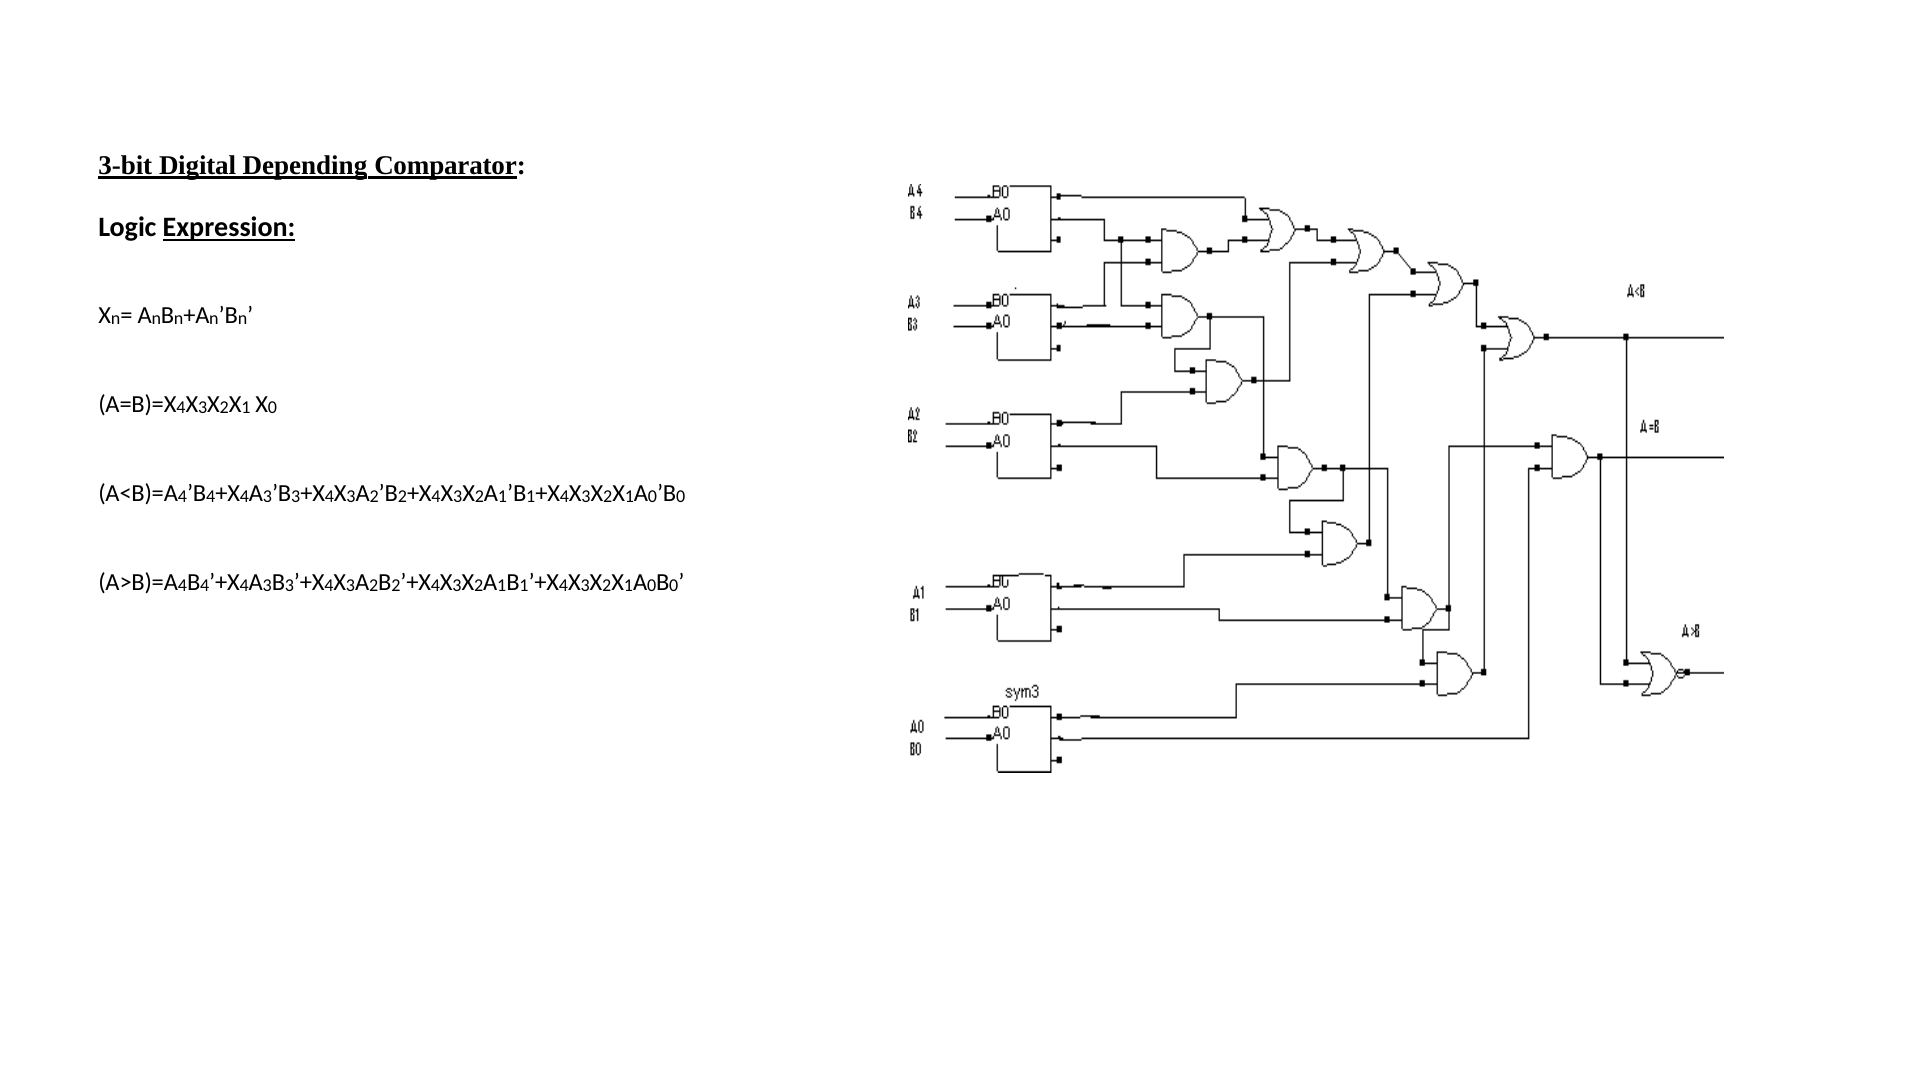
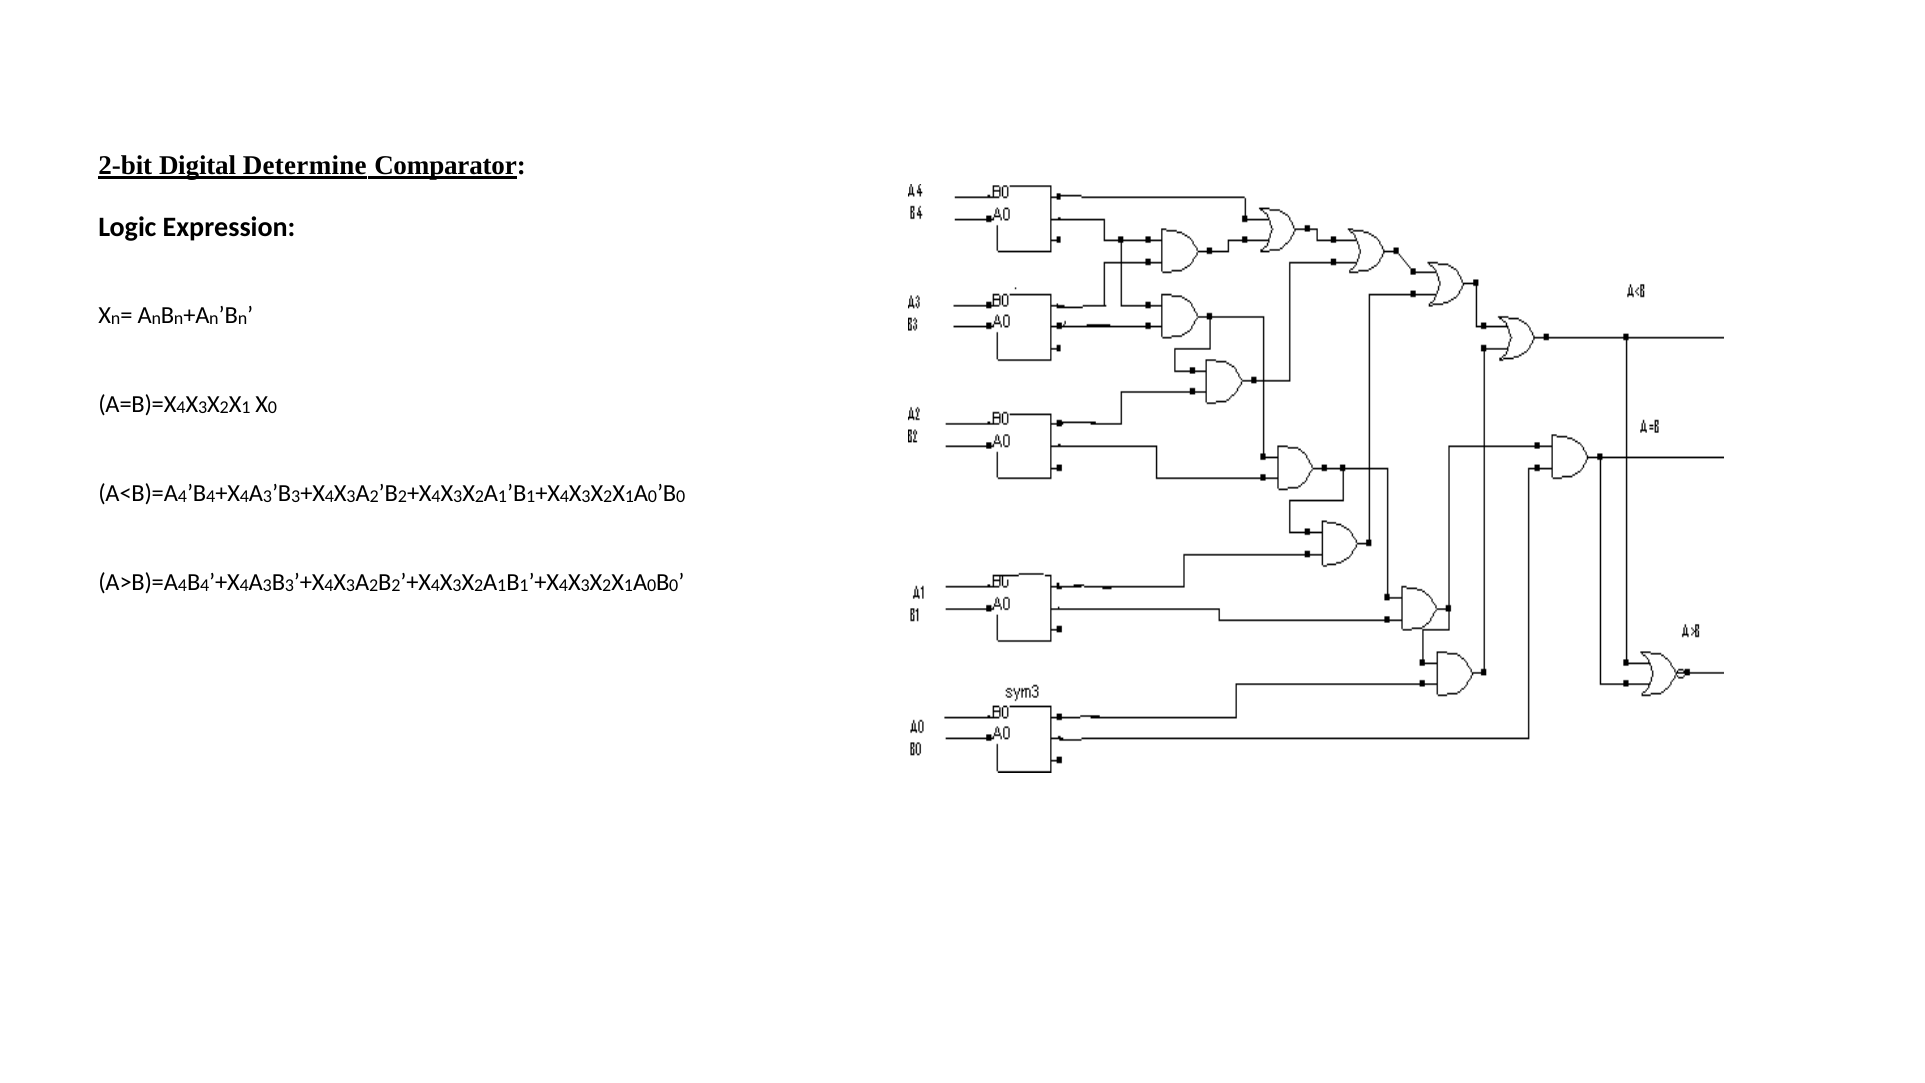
3-bit: 3-bit -> 2-bit (125, 166)
Depending: Depending -> Determine (305, 166)
Expression underline: present -> none (229, 228)
